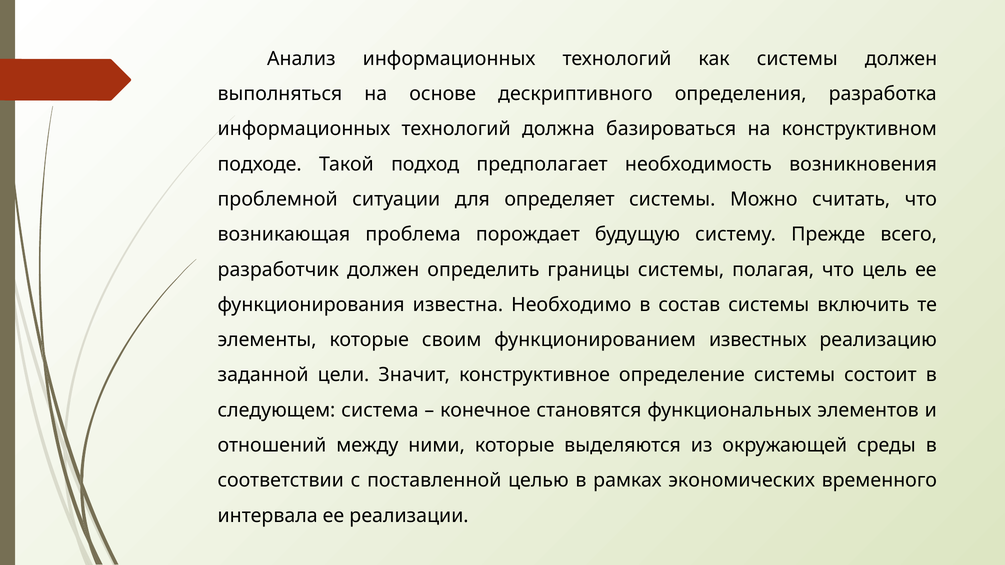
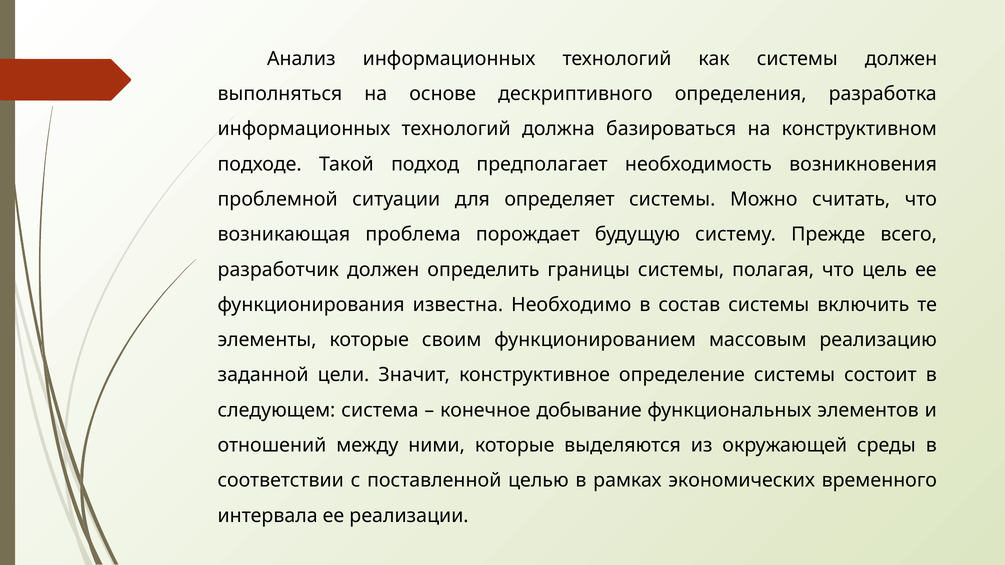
известных: известных -> массовым (758, 340)
становятся: становятся -> добывание (589, 410)
